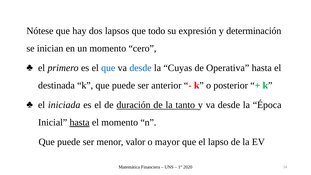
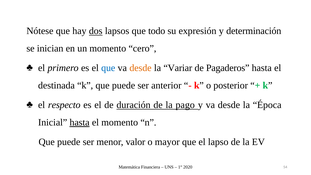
dos underline: none -> present (96, 31)
desde colour: blue -> orange (140, 68)
Cuyas: Cuyas -> Variar (178, 68)
Operativa: Operativa -> Pagaderos (228, 68)
iniciada: iniciada -> respecto (64, 105)
tanto: tanto -> pago (185, 105)
